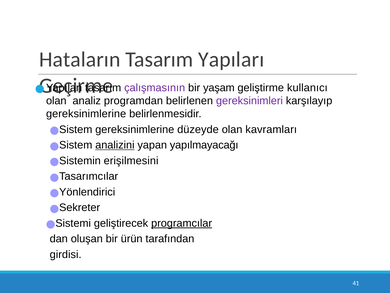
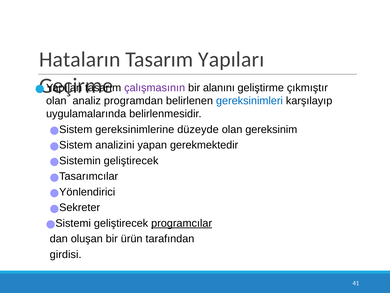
yaşam: yaşam -> alanını (219, 88)
kullanıcı: kullanıcı -> çıkmıştır (307, 88)
gereksinimleri colour: purple -> blue (249, 101)
gereksinimlerine: gereksinimlerine -> uygulamalarında (86, 114)
kavramları: kavramları -> gereksinim (271, 129)
analizini underline: present -> none (115, 145)
yapılmayacağı: yapılmayacağı -> gerekmektedir (204, 145)
erişilmesini: erişilmesini -> geliştirecek (131, 160)
